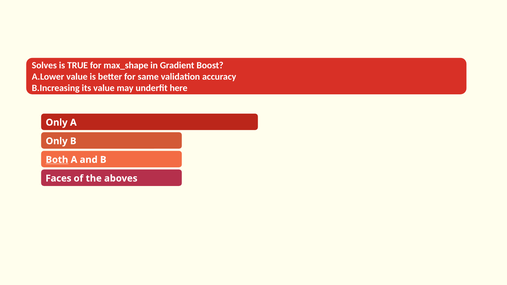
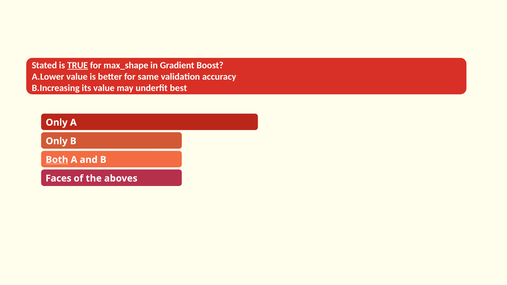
Solves: Solves -> Stated (44, 65)
TRUE underline: none -> present (78, 65)
here: here -> best (178, 88)
